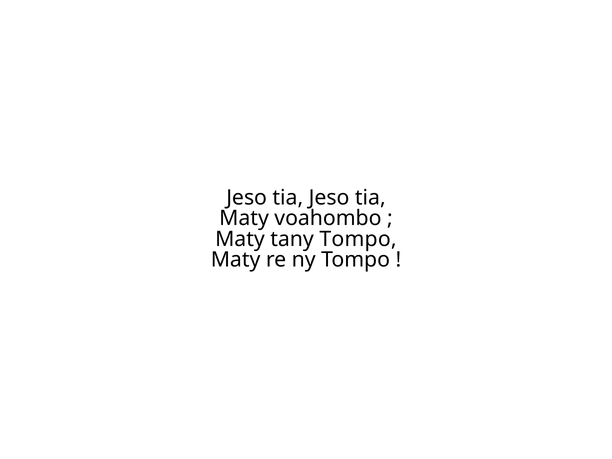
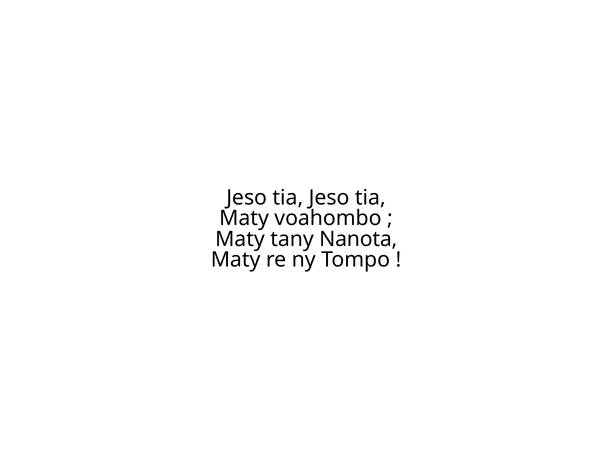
tany Tompo: Tompo -> Nanota (358, 239)
